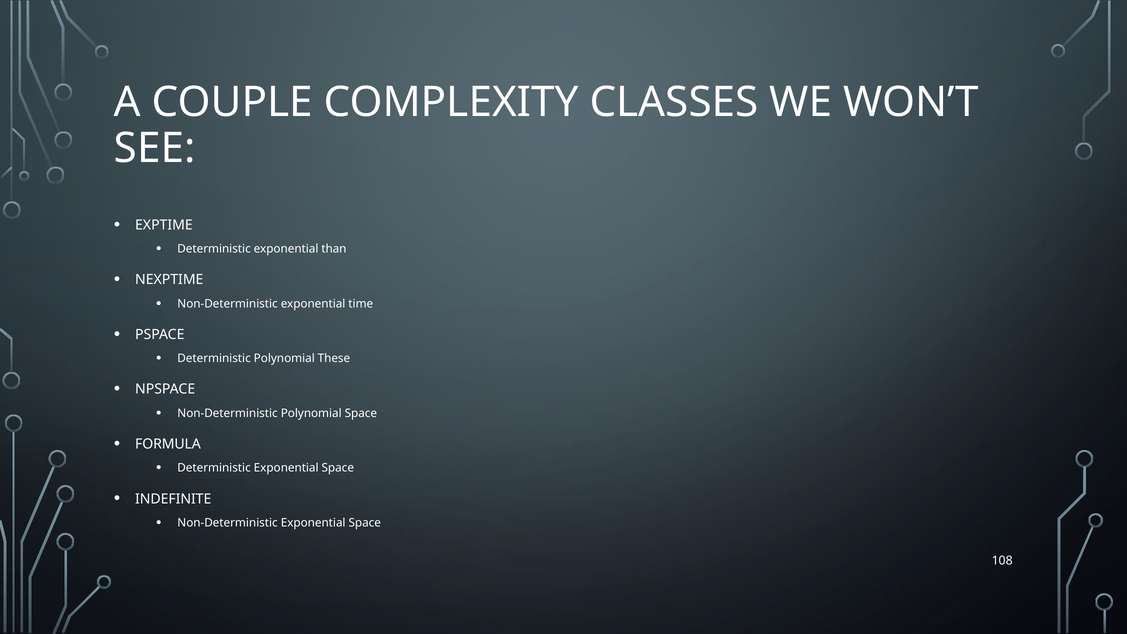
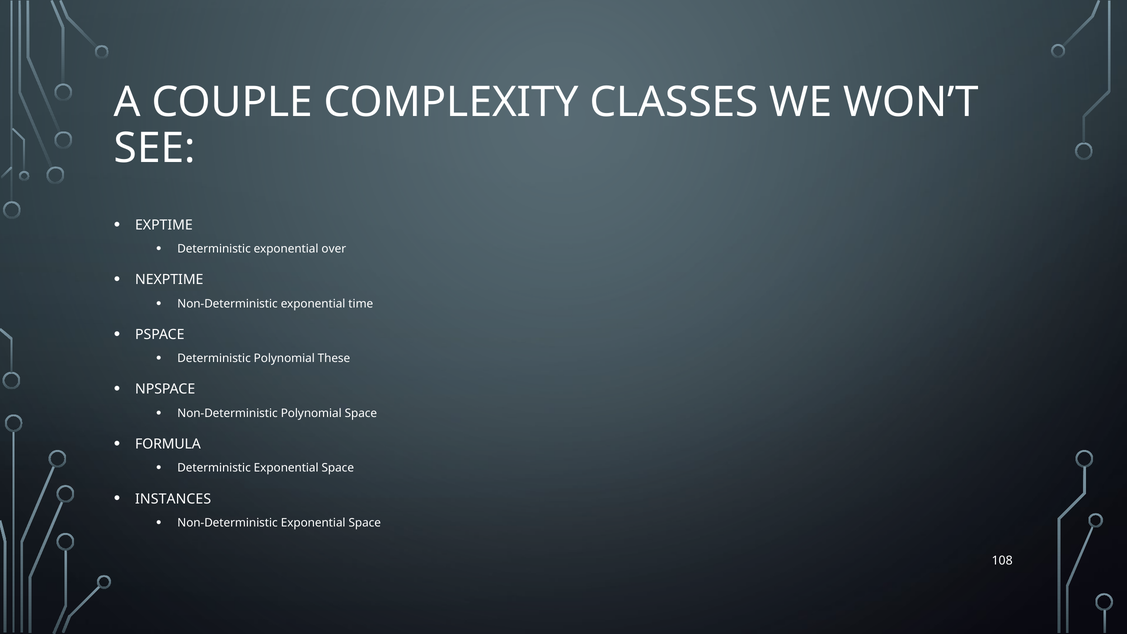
than: than -> over (334, 249)
INDEFINITE: INDEFINITE -> INSTANCES (173, 499)
